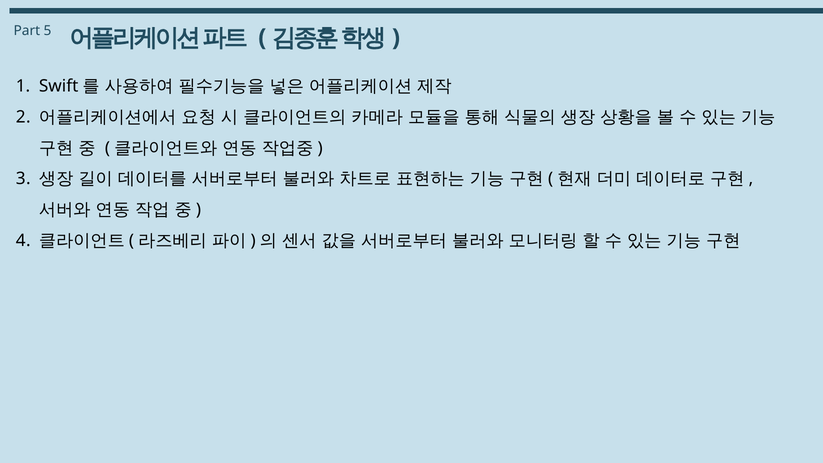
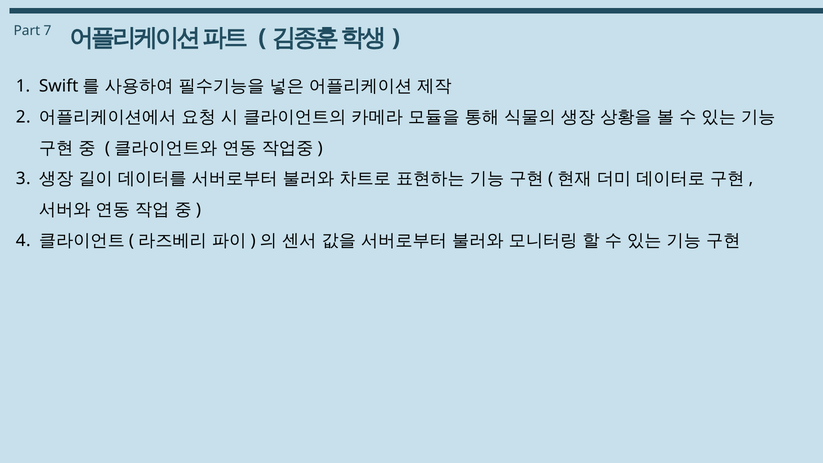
5: 5 -> 7 (48, 31)
